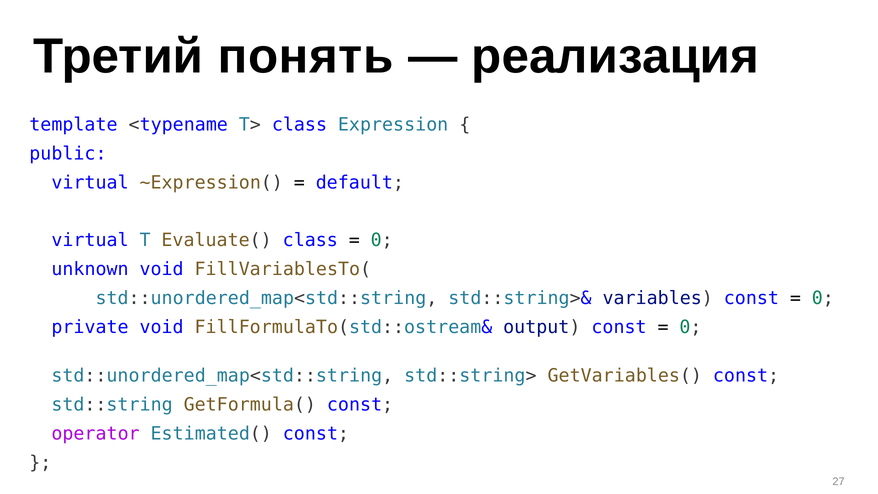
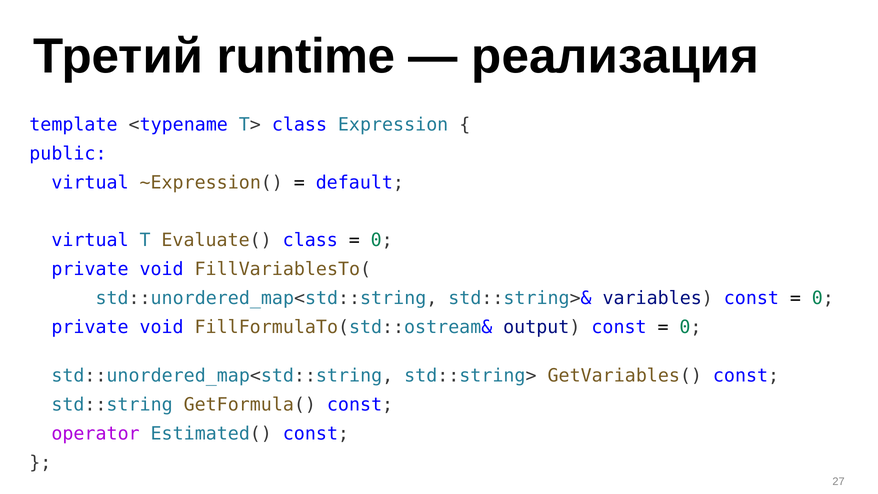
понять: понять -> runtime (306, 56)
unknown: unknown -> private (90, 269)
